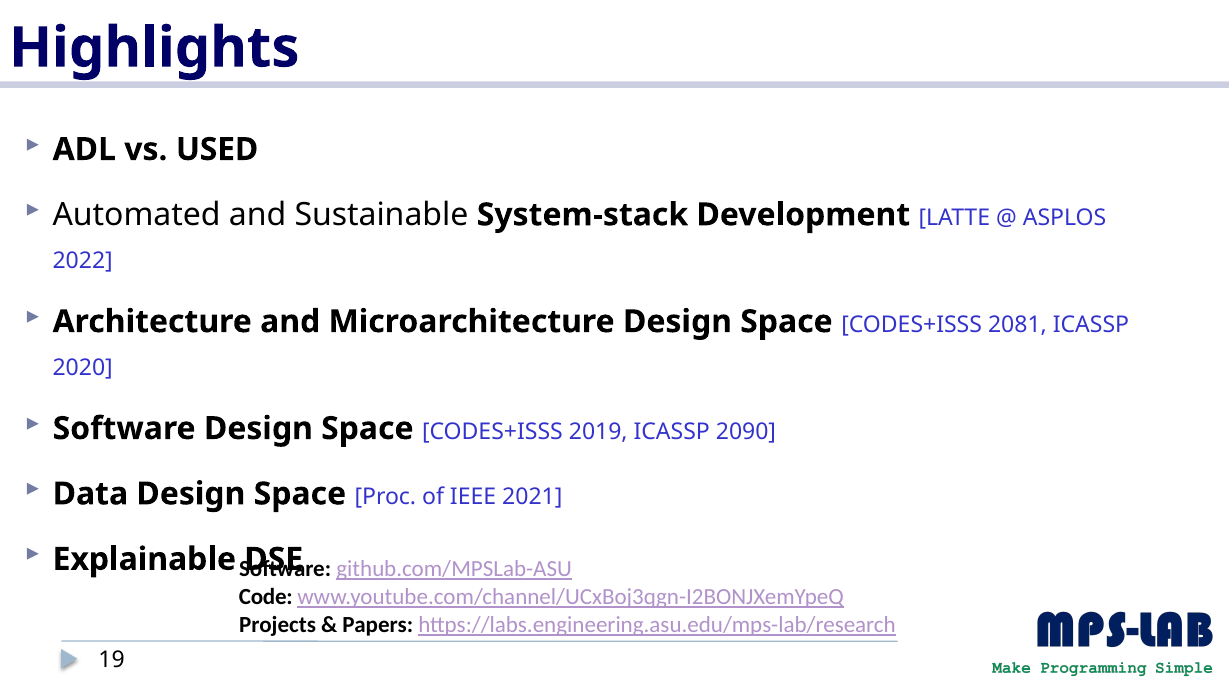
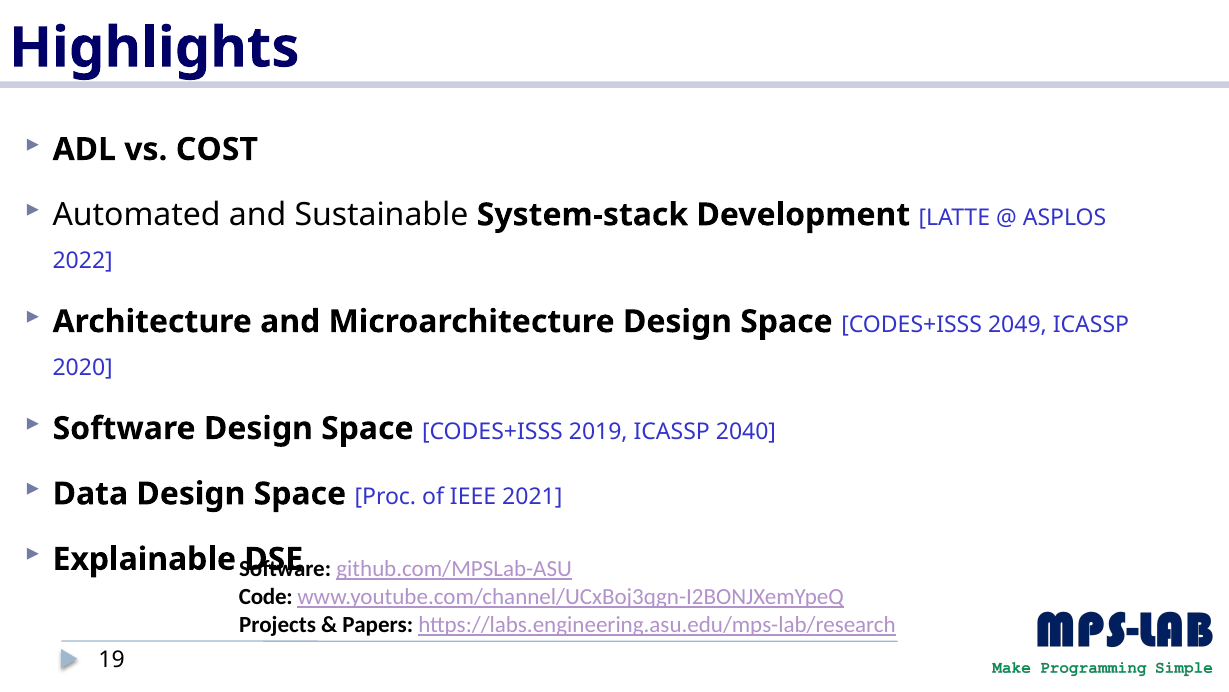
USED: USED -> COST (217, 149)
2081: 2081 -> 2049 (1017, 324)
2090: 2090 -> 2040 (746, 431)
